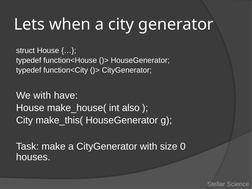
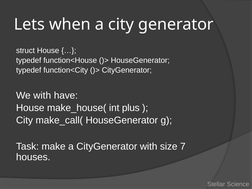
also: also -> plus (131, 108)
make_this(: make_this( -> make_call( (59, 120)
0: 0 -> 7 (183, 146)
